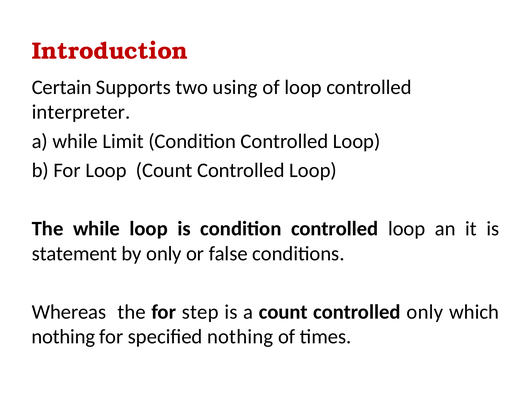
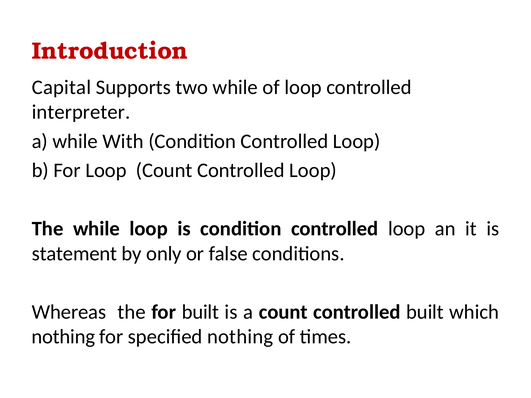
Certain: Certain -> Capital (61, 87)
two using: using -> while (235, 87)
Limit: Limit -> With (123, 141)
for step: step -> built (200, 312)
controlled only: only -> built (425, 312)
